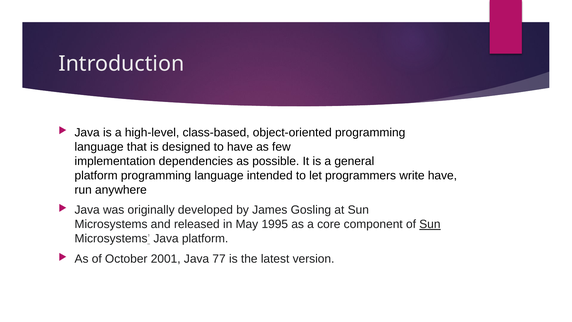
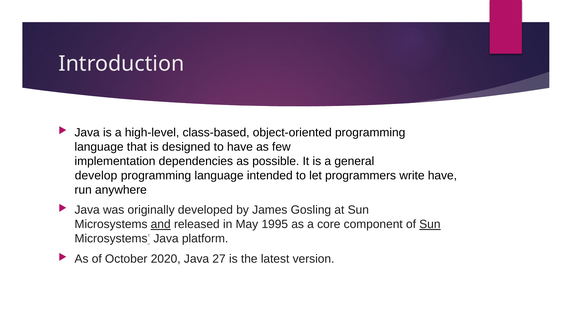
platform: platform -> develop (96, 175)
and underline: none -> present (161, 224)
2001: 2001 -> 2020 (166, 259)
77: 77 -> 27 (219, 259)
